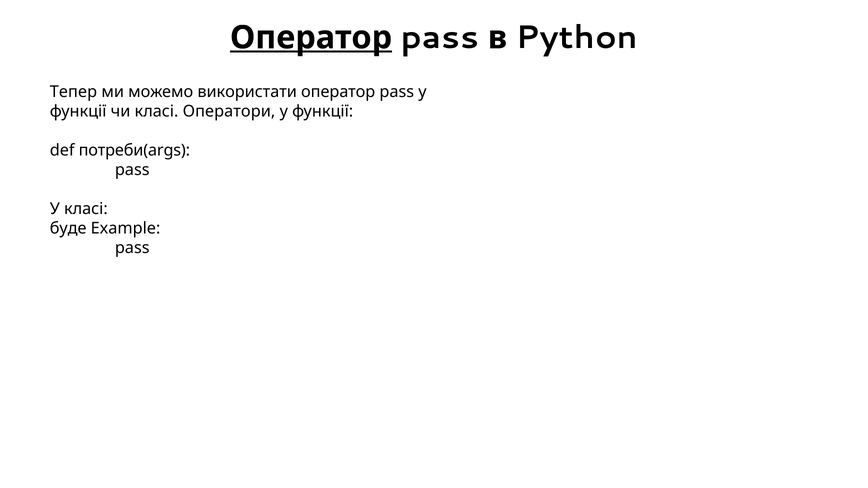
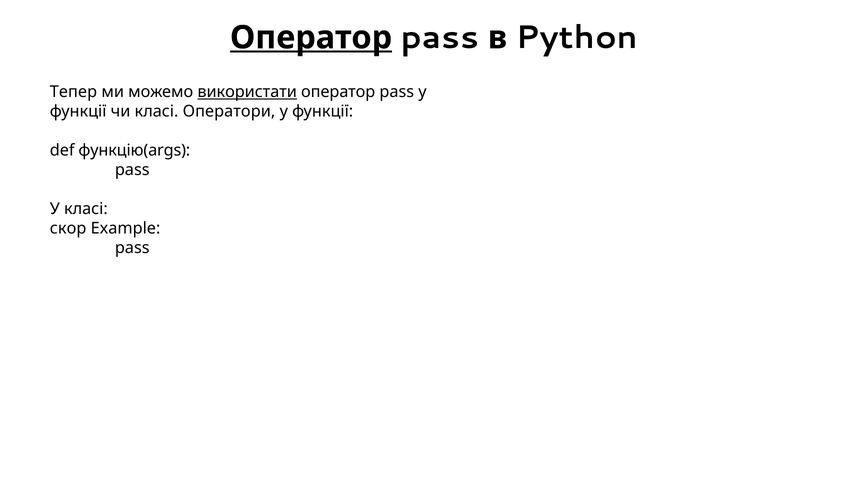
використати underline: none -> present (247, 92)
потреби(args: потреби(args -> функцію(args (134, 150)
буде: буде -> скор (68, 229)
